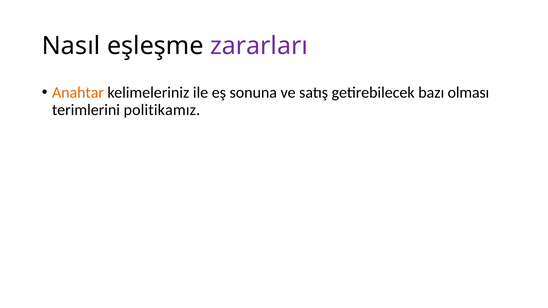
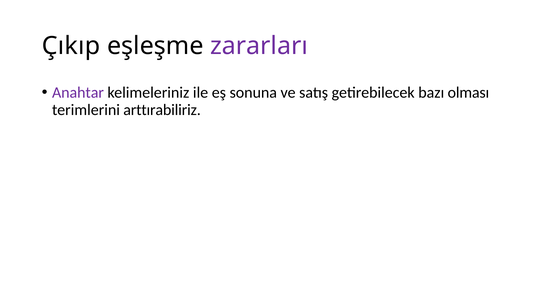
Nasıl: Nasıl -> Çıkıp (71, 46)
Anahtar colour: orange -> purple (78, 93)
politikamız: politikamız -> arttırabiliriz (162, 110)
